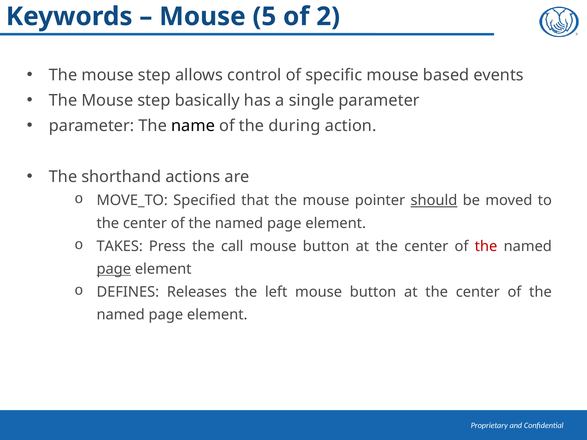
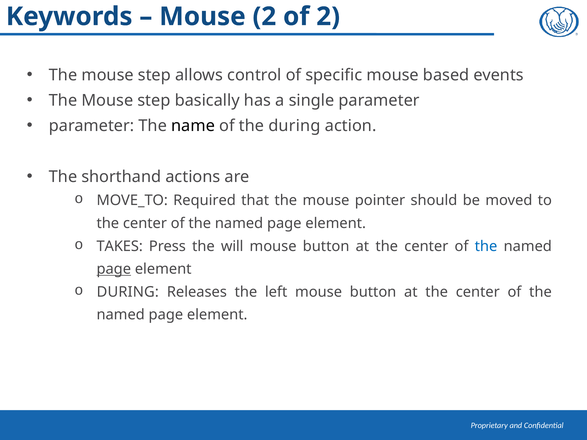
Mouse 5: 5 -> 2 (264, 17)
Specified: Specified -> Required (205, 201)
should underline: present -> none (434, 201)
call: call -> will (232, 246)
the colour: red -> blue (486, 246)
DEFINES: DEFINES -> DURING (128, 292)
